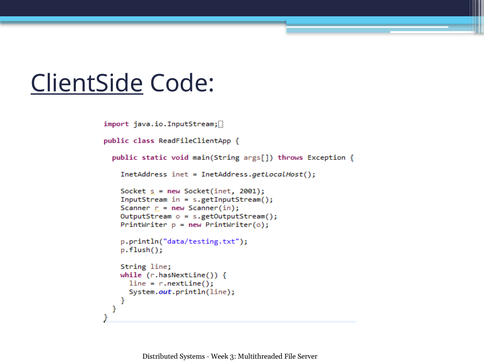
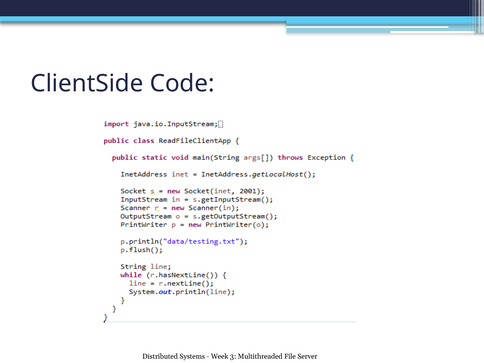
ClientSide underline: present -> none (87, 84)
